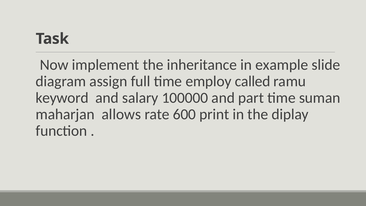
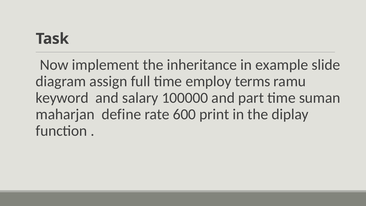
called: called -> terms (253, 81)
allows: allows -> define (121, 114)
